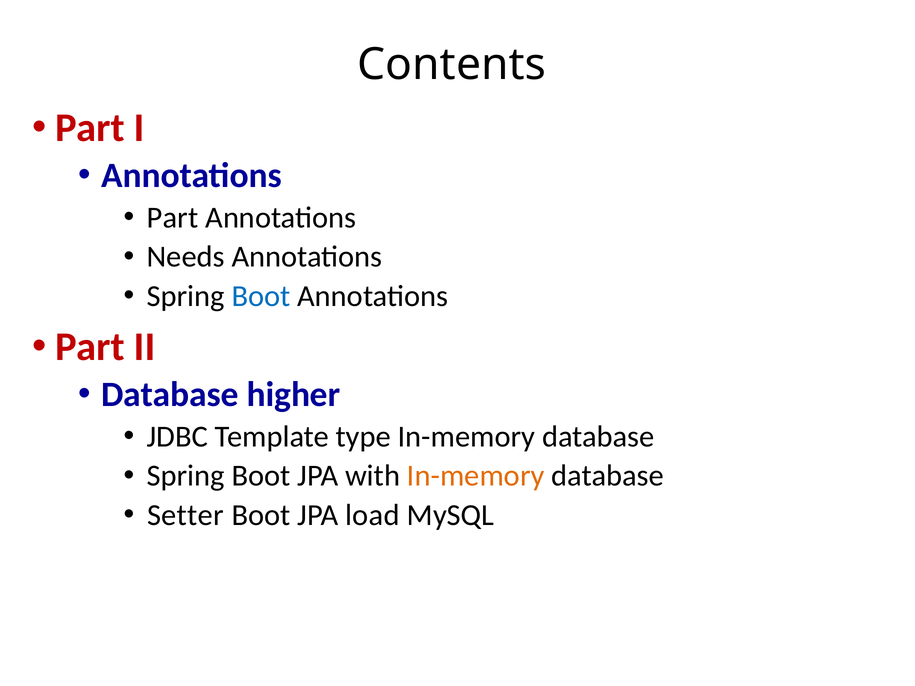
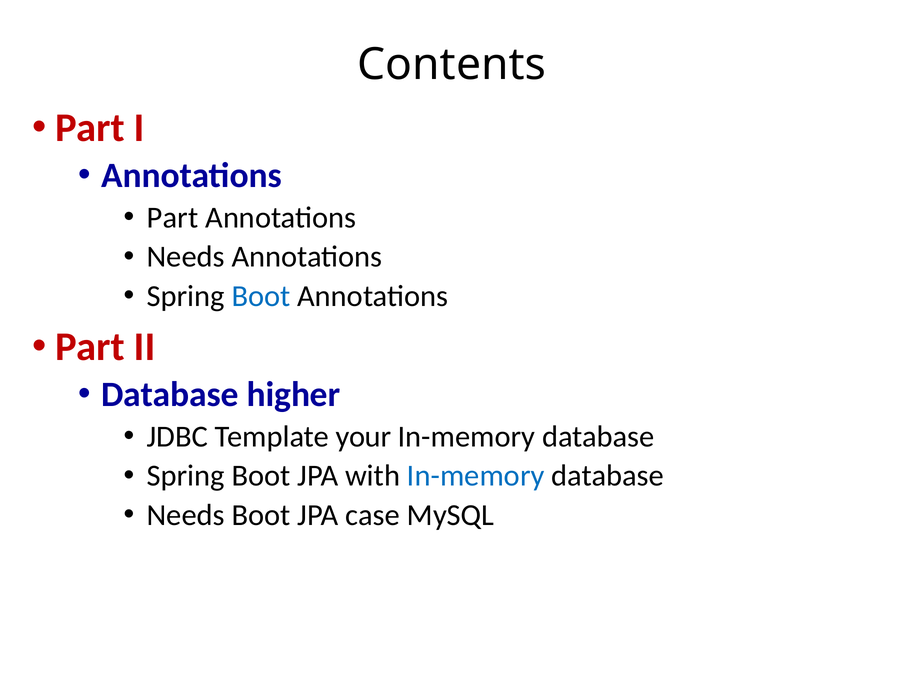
type: type -> your (363, 437)
In-memory colour: orange -> blue (476, 476)
Setter: Setter -> Needs (186, 515)
load: load -> case (373, 515)
